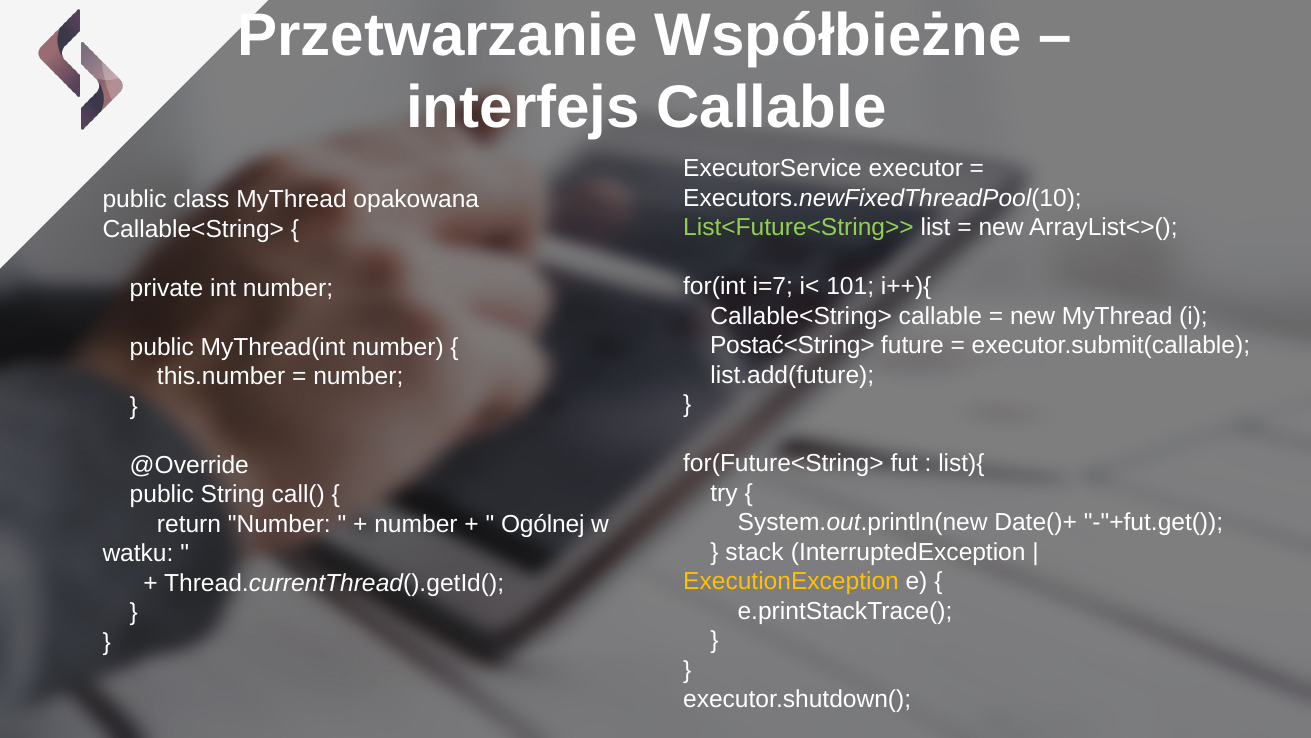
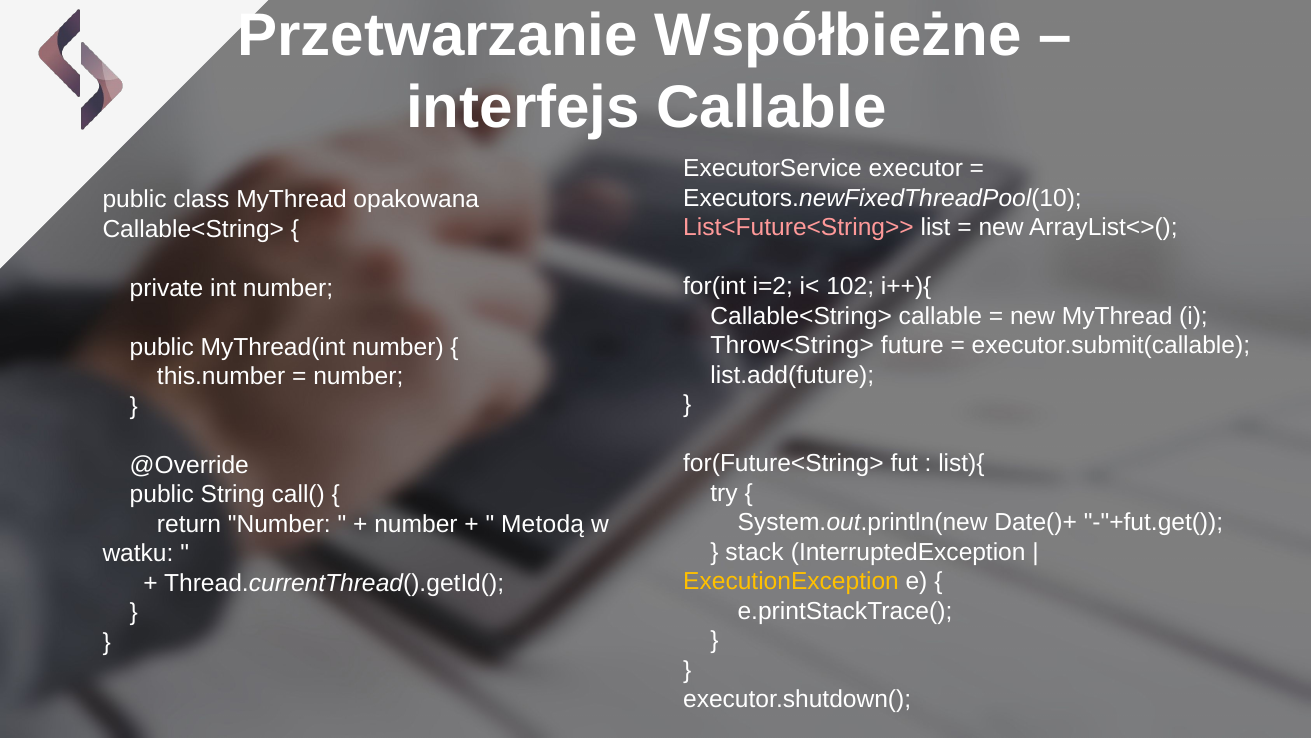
List<Future<String>> colour: light green -> pink (798, 227)
i=7: i=7 -> i=2 (773, 286)
101: 101 -> 102 (850, 286)
Postać<String>: Postać<String> -> Throw<String> (792, 345)
Ogólnej: Ogólnej -> Metodą (543, 524)
